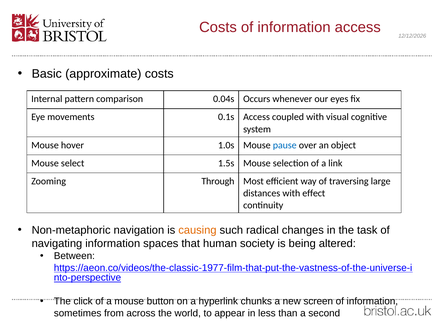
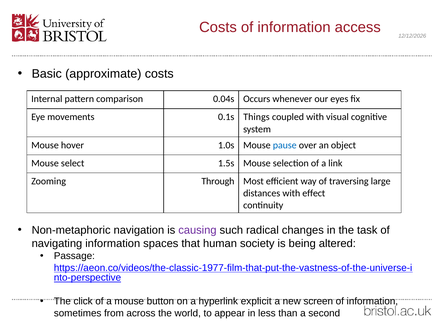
0.1s Access: Access -> Things (256, 117)
causing colour: orange -> purple (197, 230)
Between: Between -> Passage (74, 256)
chunks: chunks -> explicit (256, 301)
